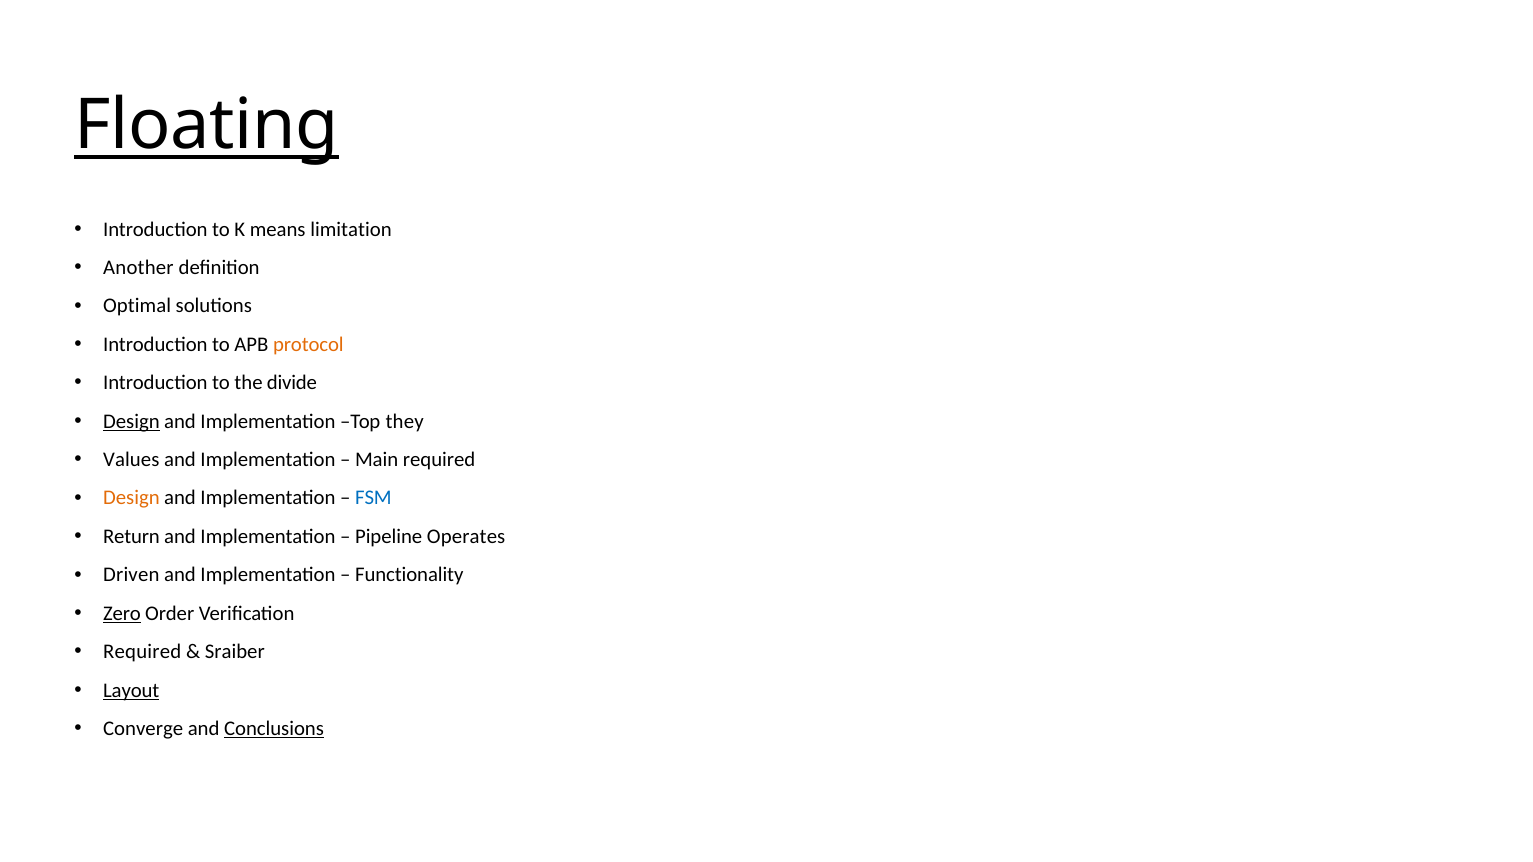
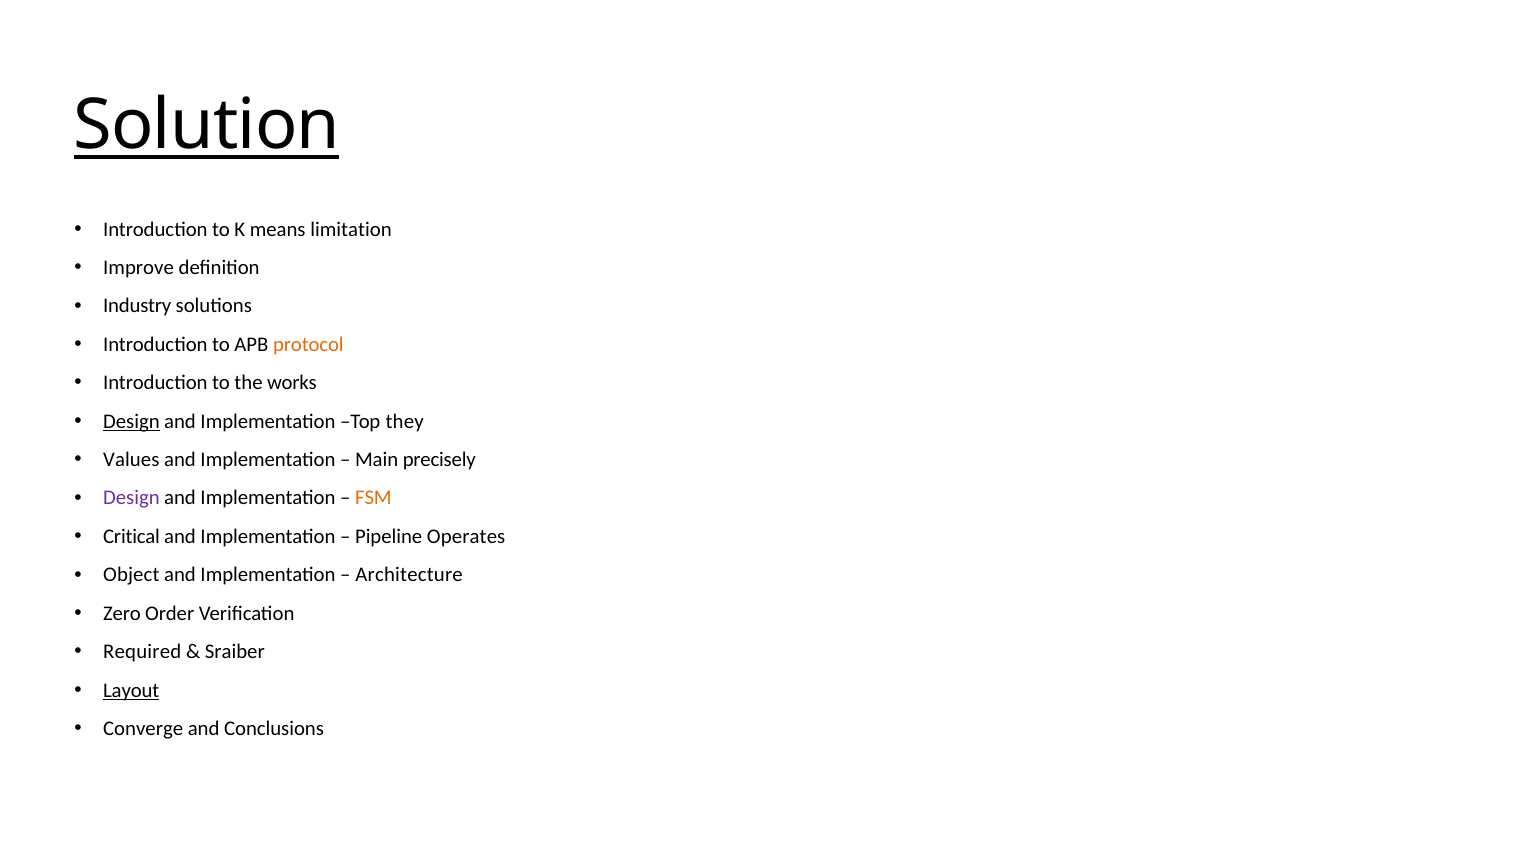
Floating: Floating -> Solution (207, 125)
Another: Another -> Improve (139, 268)
Optimal: Optimal -> Industry (137, 306)
divide: divide -> works (292, 383)
Main required: required -> precisely (439, 460)
Design colour: orange -> purple (131, 498)
FSM colour: blue -> orange (373, 498)
Return: Return -> Critical (132, 537)
Driven: Driven -> Object (131, 575)
Functionality: Functionality -> Architecture (409, 575)
Zero underline: present -> none (122, 614)
Conclusions underline: present -> none (274, 729)
